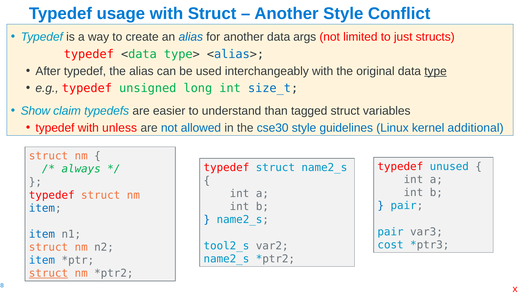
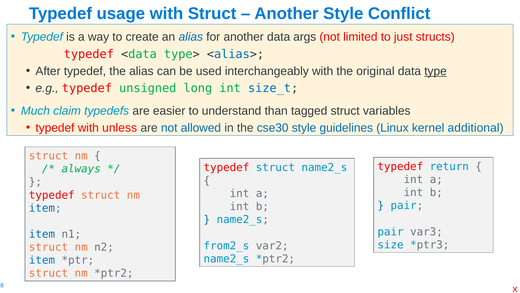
Show: Show -> Much (35, 111)
unused: unused -> return (449, 166)
cost: cost -> size (391, 244)
tool2_s: tool2_s -> from2_s (226, 245)
struct underline: present -> none (48, 273)
